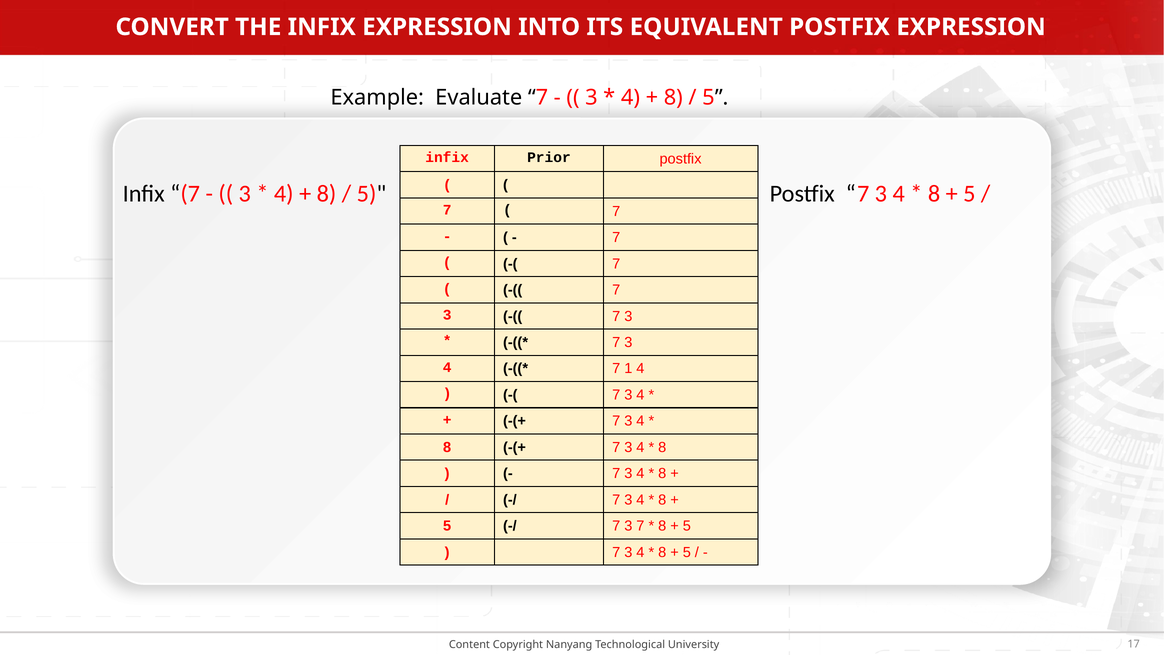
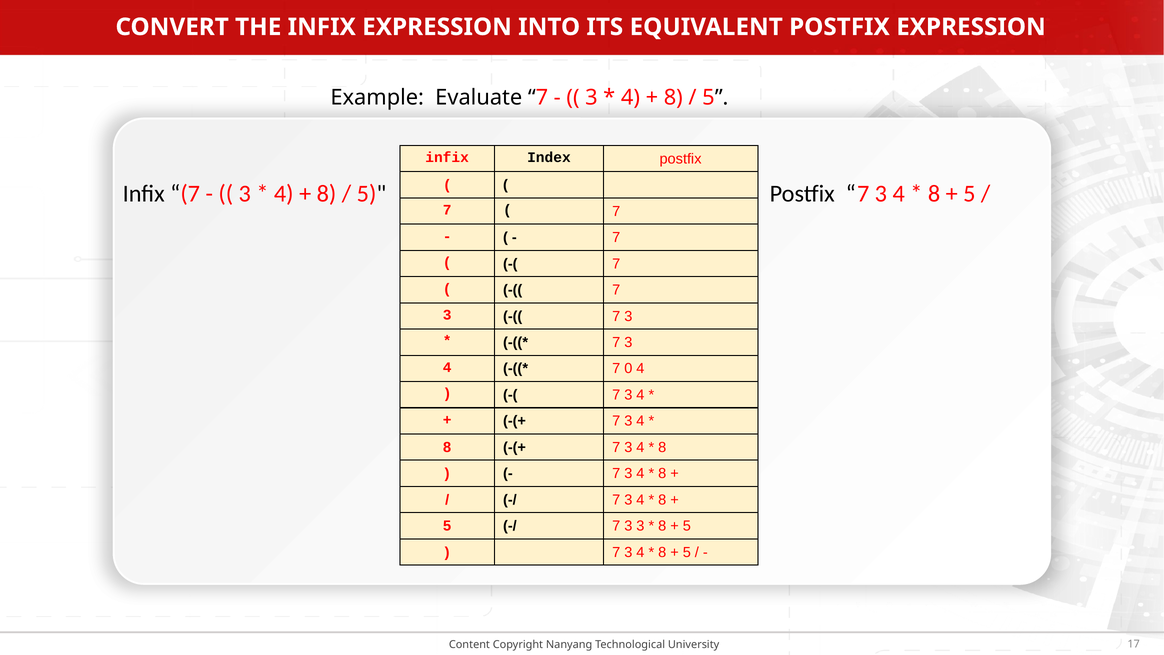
Prior: Prior -> Index (549, 157)
1: 1 -> 0 (628, 369)
3 7: 7 -> 3 (640, 526)
